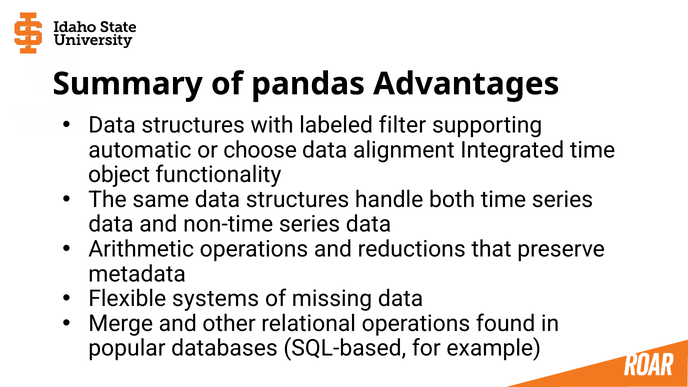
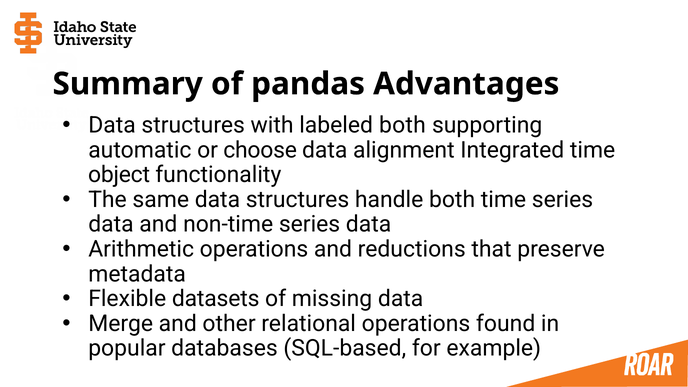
labeled filter: filter -> both (402, 125)
systems: systems -> datasets (216, 299)
